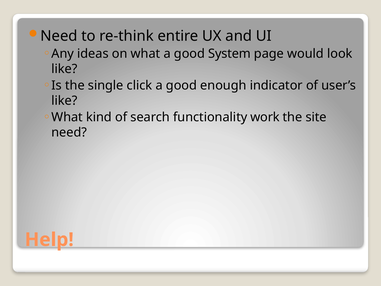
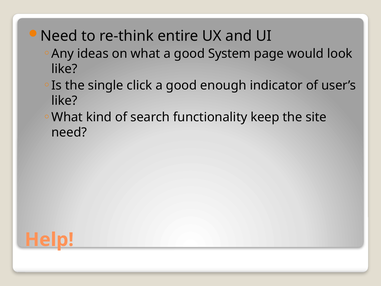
work: work -> keep (265, 117)
